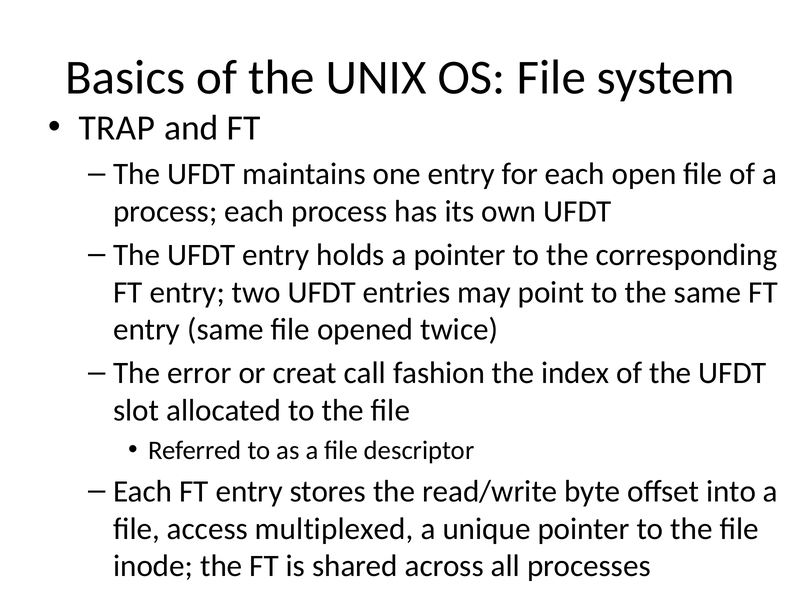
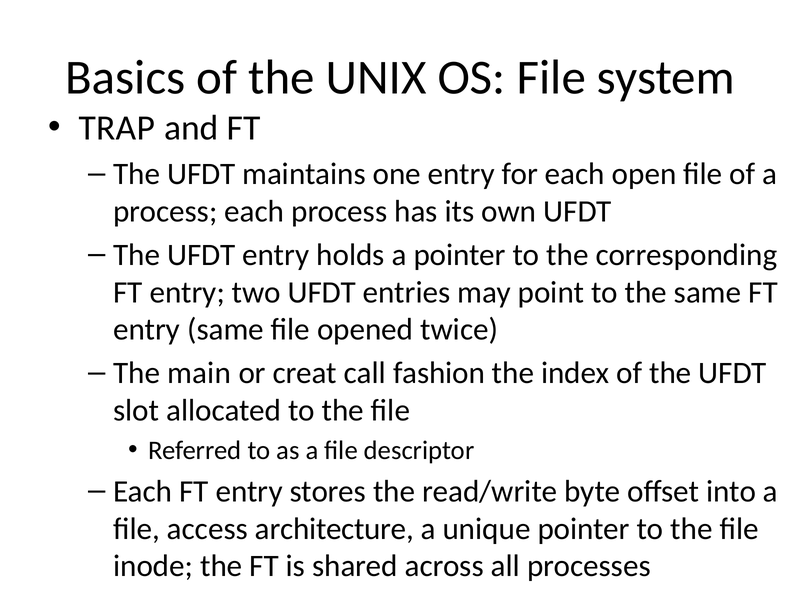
error: error -> main (199, 373)
multiplexed: multiplexed -> architecture (334, 529)
